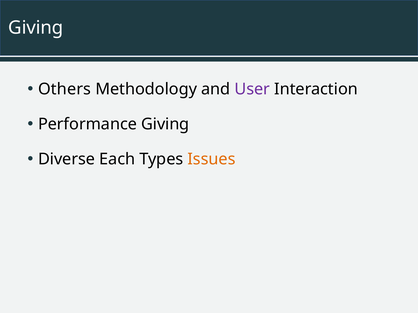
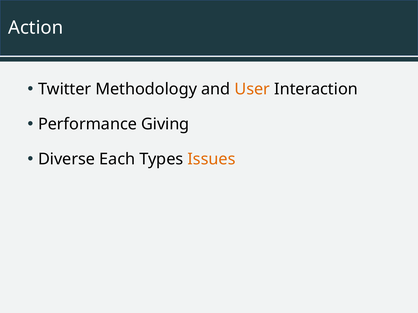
Giving: Giving -> Action (36, 28)
Others: Others -> Twitter (65, 89)
User colour: purple -> orange (252, 89)
